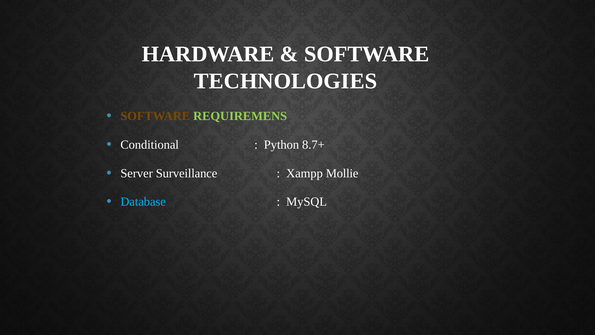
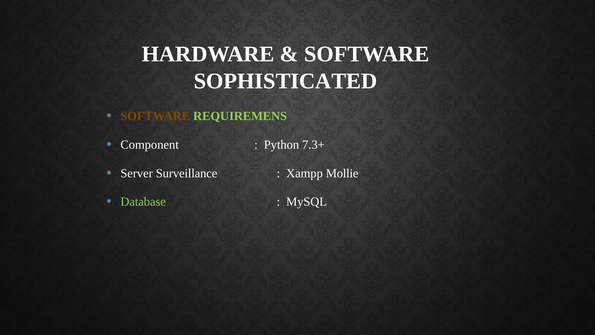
TECHNOLOGIES: TECHNOLOGIES -> SOPHISTICATED (286, 81)
Conditional: Conditional -> Component (150, 145)
8.7+: 8.7+ -> 7.3+ (313, 145)
Database colour: light blue -> light green (143, 202)
